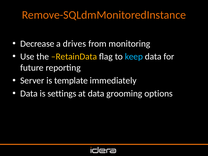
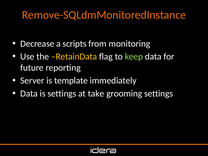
drives: drives -> scripts (75, 44)
keep colour: light blue -> light green (134, 57)
at data: data -> take (96, 94)
grooming options: options -> settings (159, 94)
